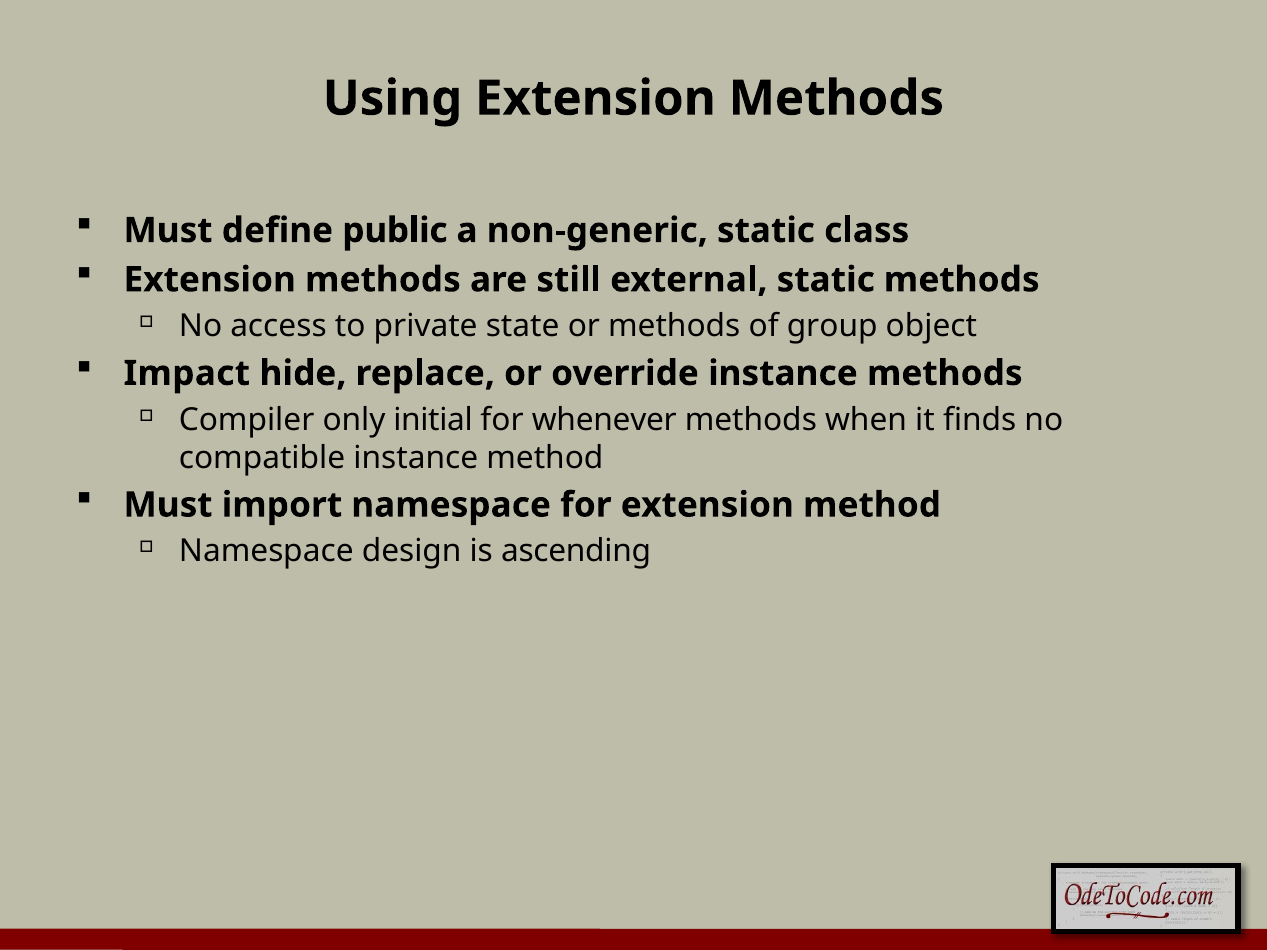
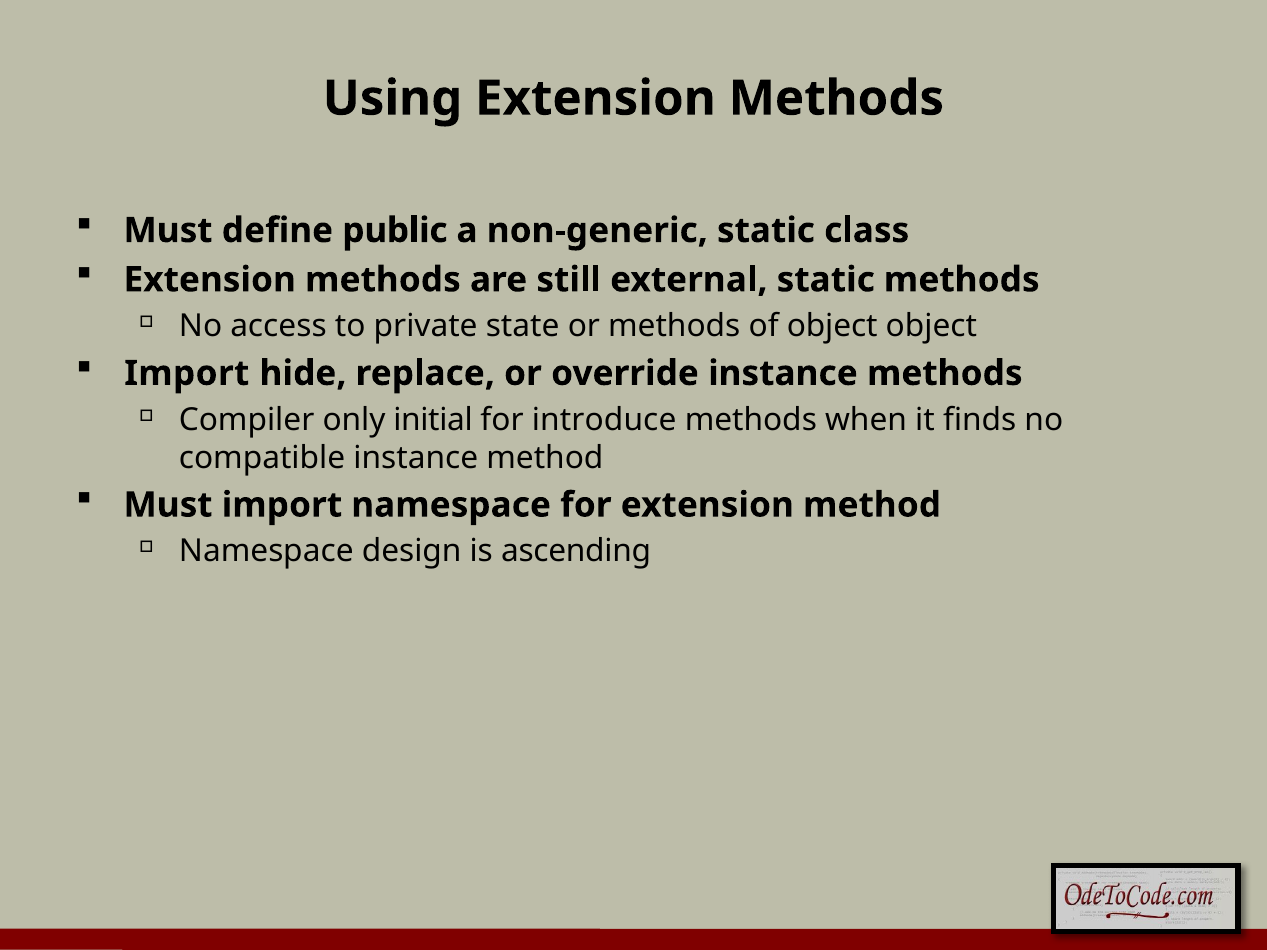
of group: group -> object (832, 326)
Impact: Impact -> Import (187, 373)
whenever: whenever -> introduce (604, 420)
